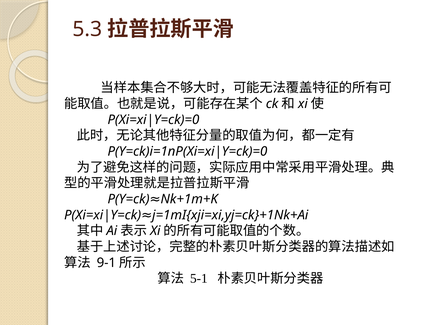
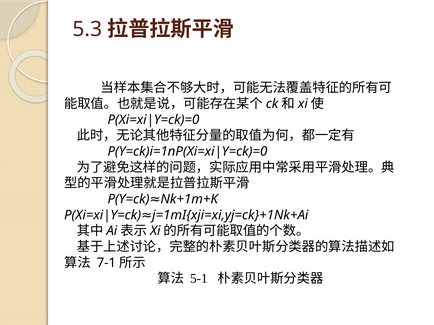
9‑1: 9‑1 -> 7‑1 (106, 263)
